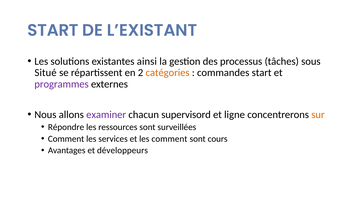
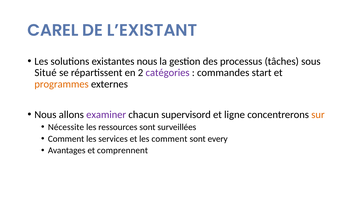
START: START -> CAREL (53, 30)
existantes ainsi: ainsi -> nous (147, 61)
catégories colour: orange -> purple (168, 73)
programmes colour: purple -> orange (62, 84)
Répondre: Répondre -> Nécessite (66, 127)
cours: cours -> every (218, 139)
développeurs: développeurs -> comprennent (122, 150)
